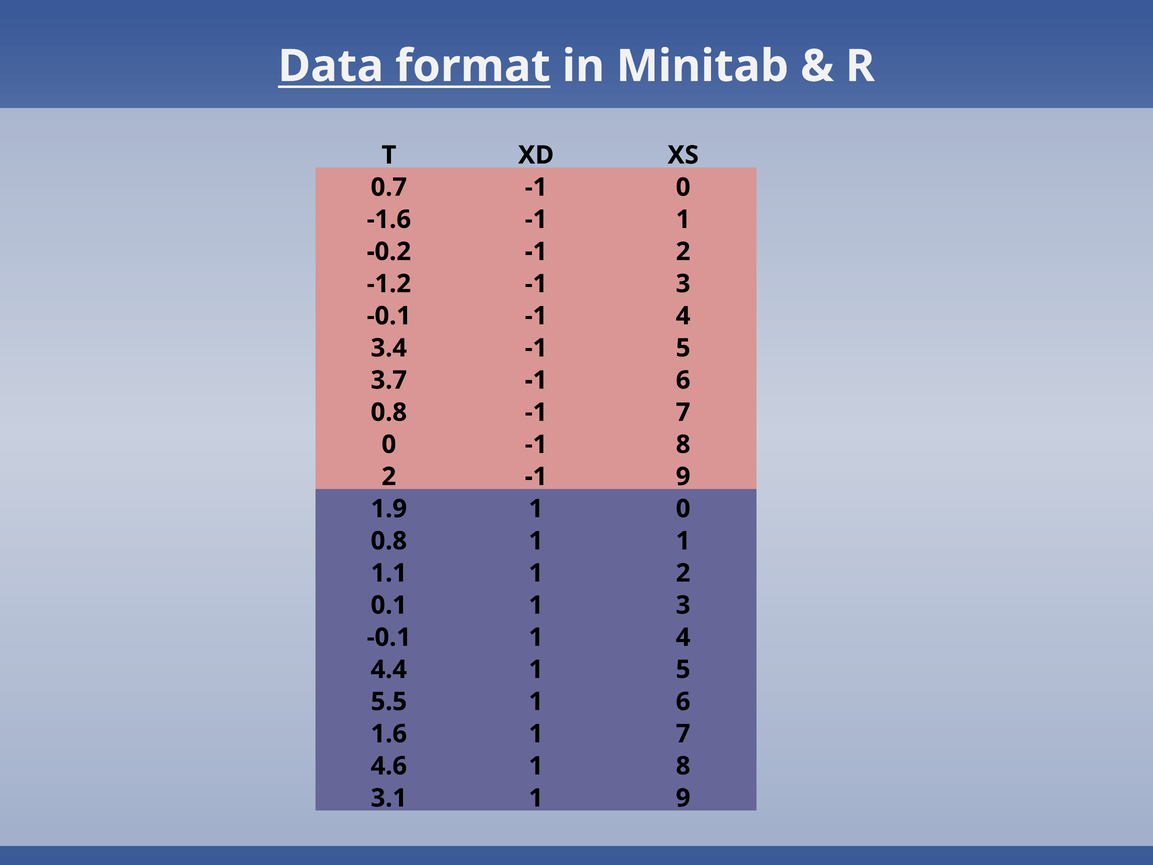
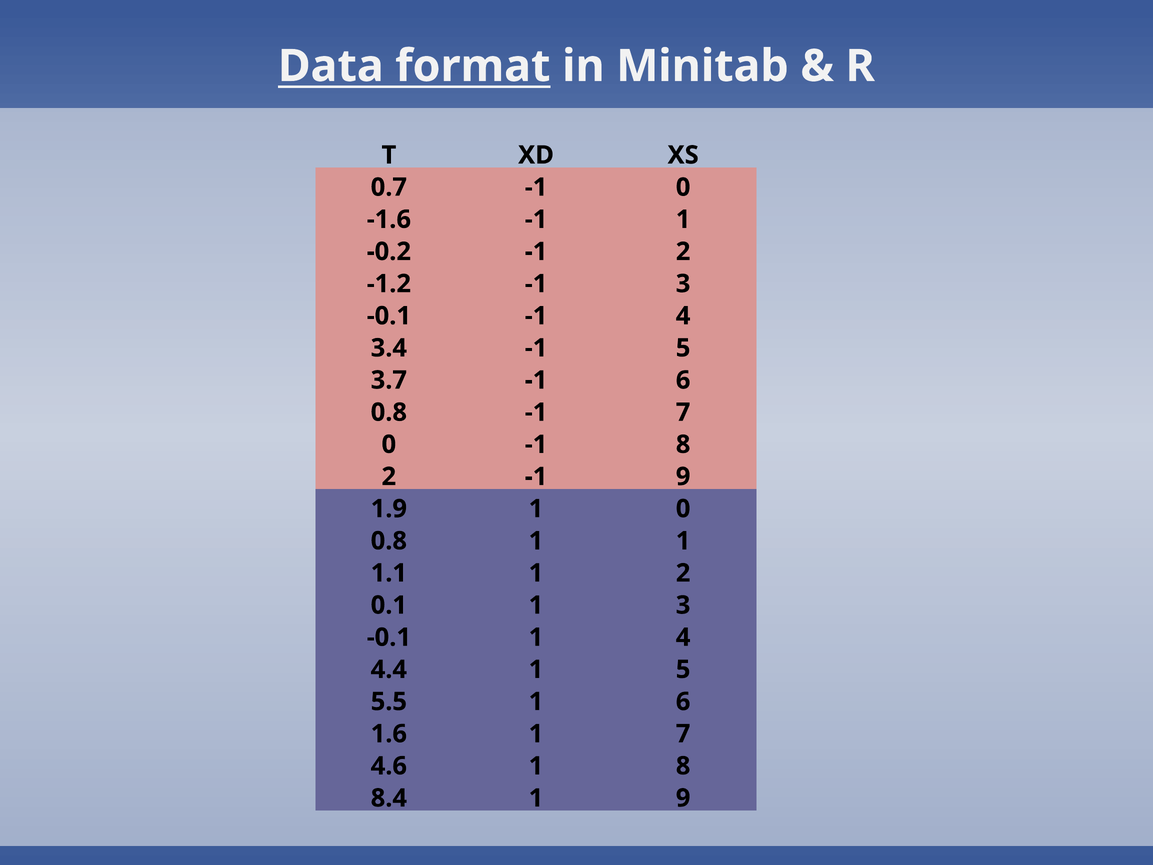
3.1: 3.1 -> 8.4 (389, 798)
